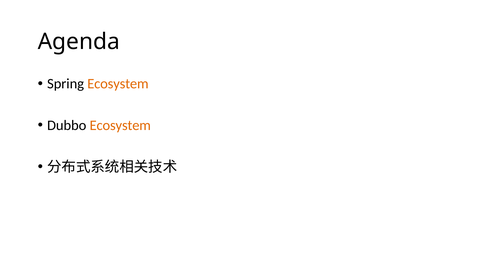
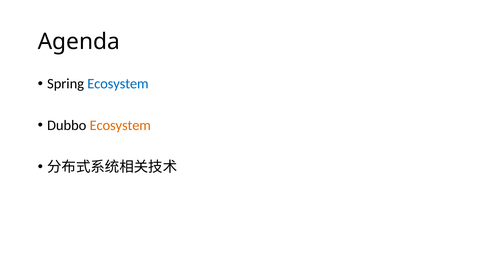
Ecosystem colour: orange -> blue (118, 84)
